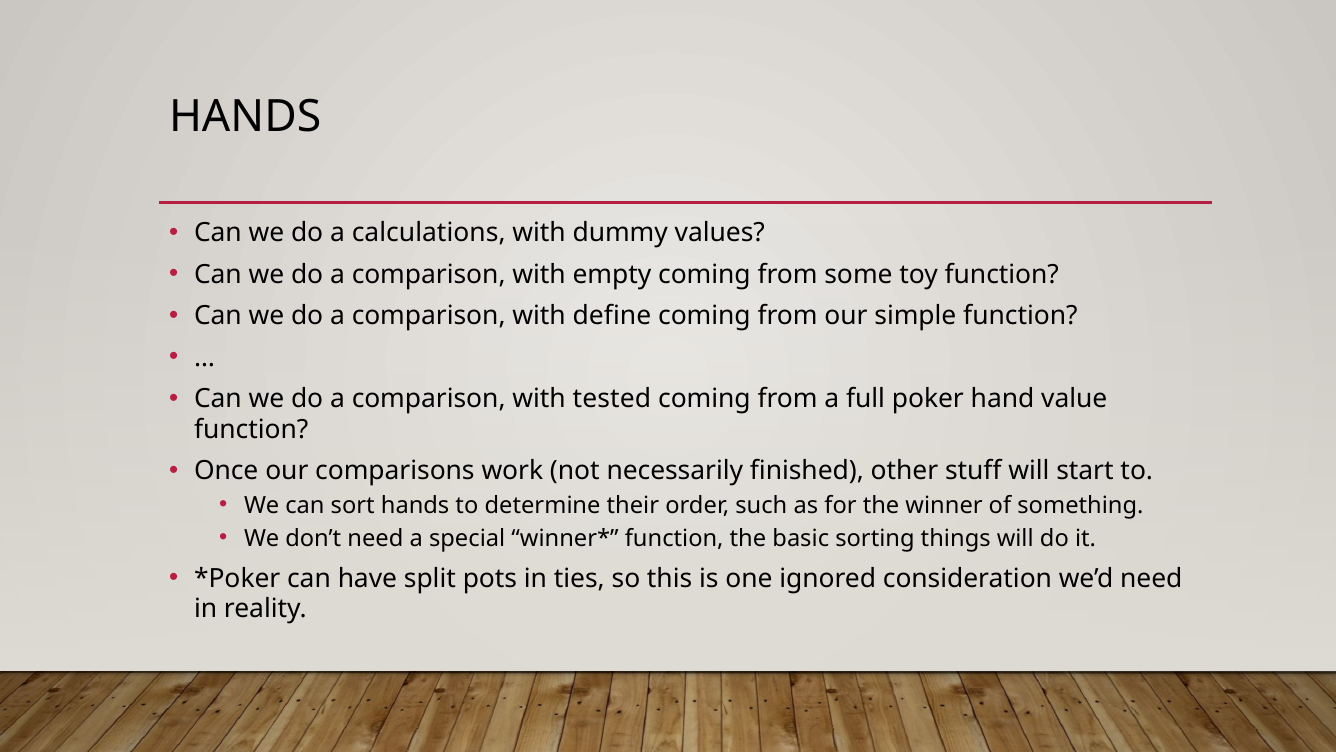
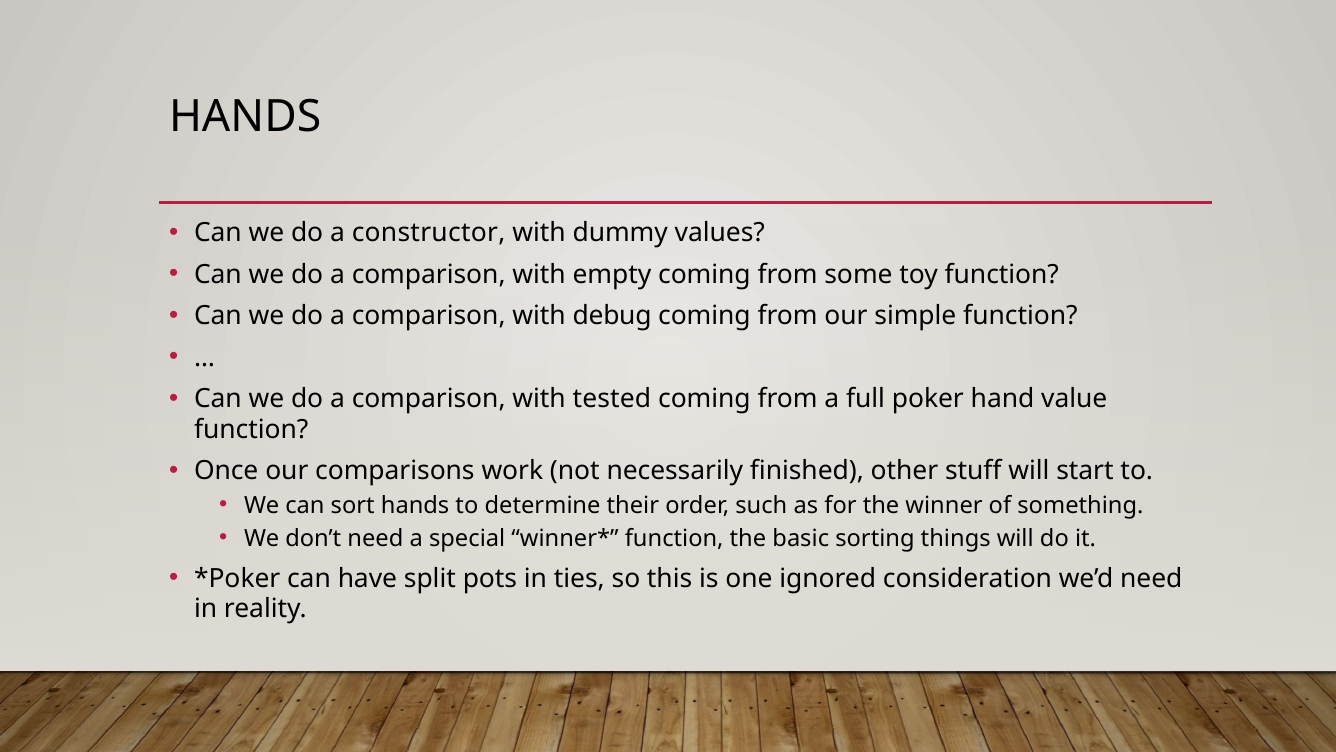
calculations: calculations -> constructor (429, 233)
define: define -> debug (612, 316)
